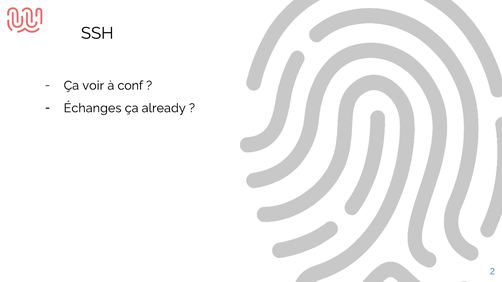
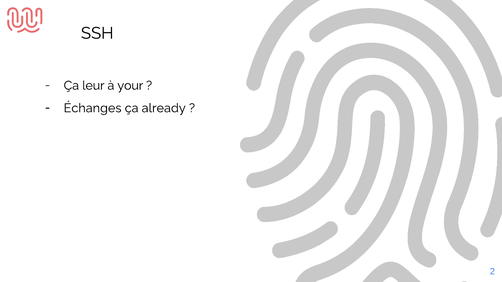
voir: voir -> leur (93, 86)
conf: conf -> your (130, 86)
